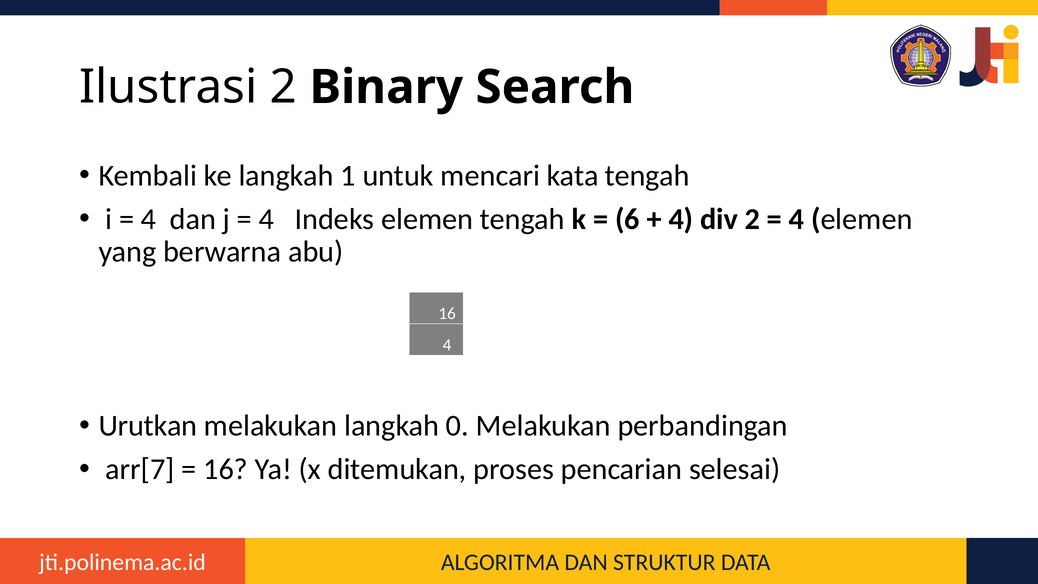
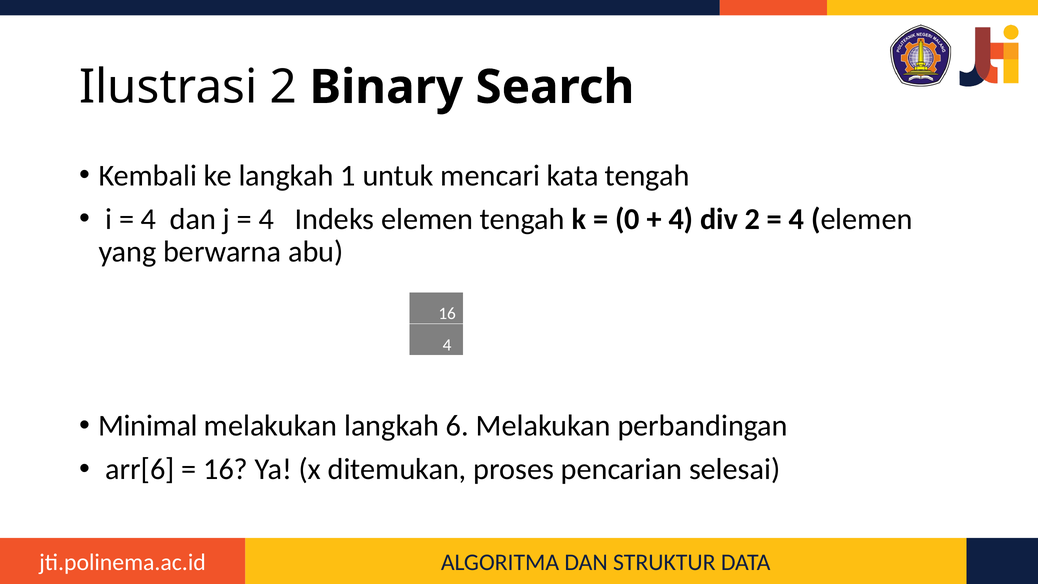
6: 6 -> 0 (627, 219)
Urutkan: Urutkan -> Minimal (148, 426)
0: 0 -> 6 (457, 426)
arr[7: arr[7 -> arr[6 (140, 469)
